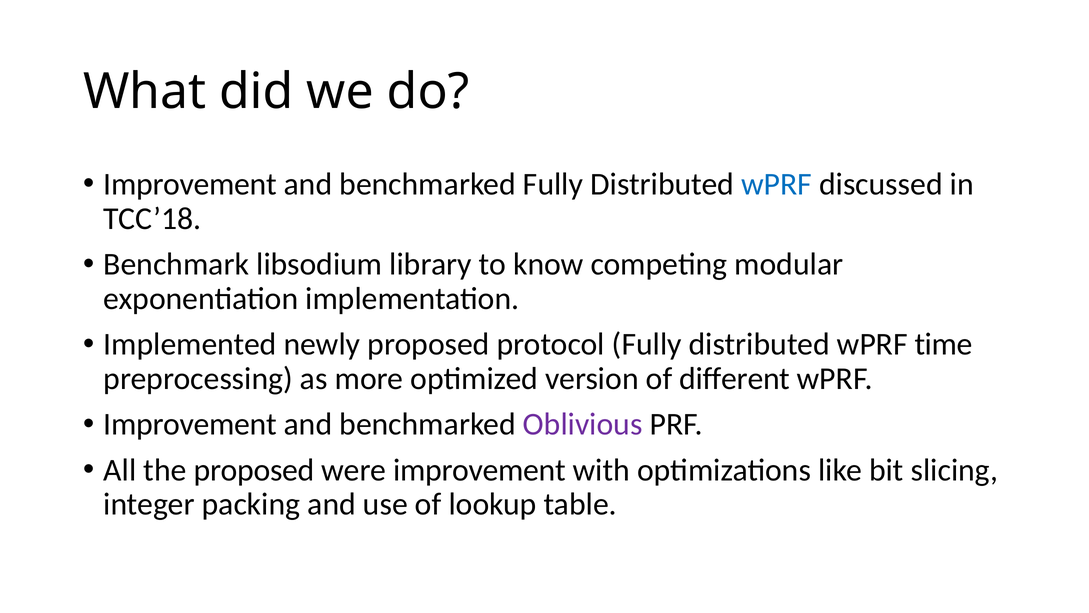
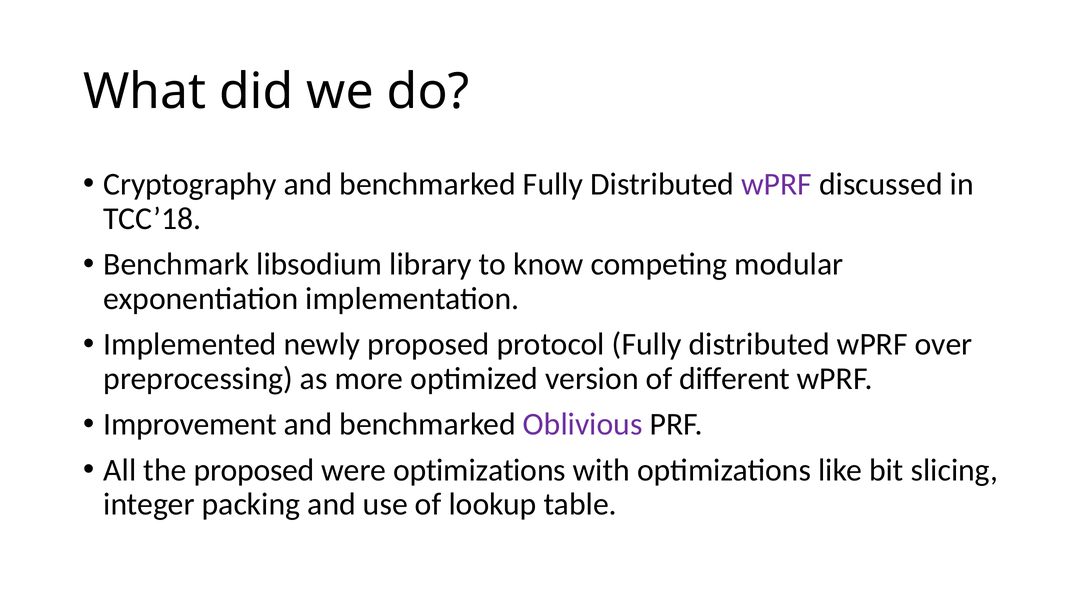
Improvement: Improvement -> Cryptography (190, 184)
wPRF colour: blue -> purple (777, 184)
time: time -> over (944, 344)
were improvement: improvement -> optimizations (479, 470)
